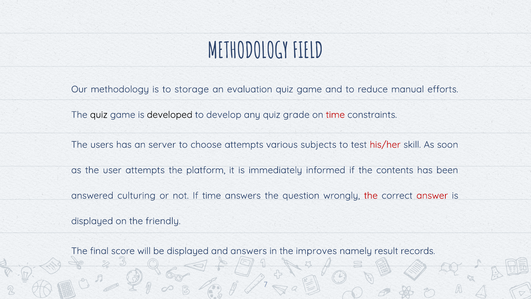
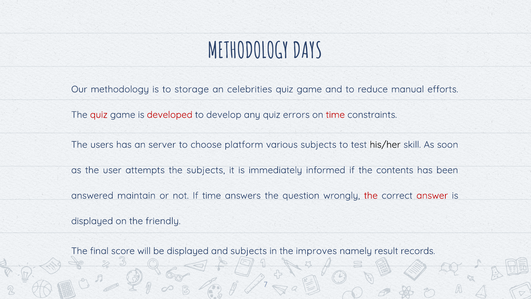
FIELD: FIELD -> DAYS (308, 51)
evaluation: evaluation -> celebrities (250, 89)
quiz colour: black -> red (99, 115)
developed colour: black -> red (170, 115)
grade: grade -> errors (296, 115)
choose attempts: attempts -> platform (244, 145)
his/her colour: red -> black (385, 145)
the platform: platform -> subjects (206, 170)
culturing: culturing -> maintain (136, 195)
and answers: answers -> subjects (249, 251)
